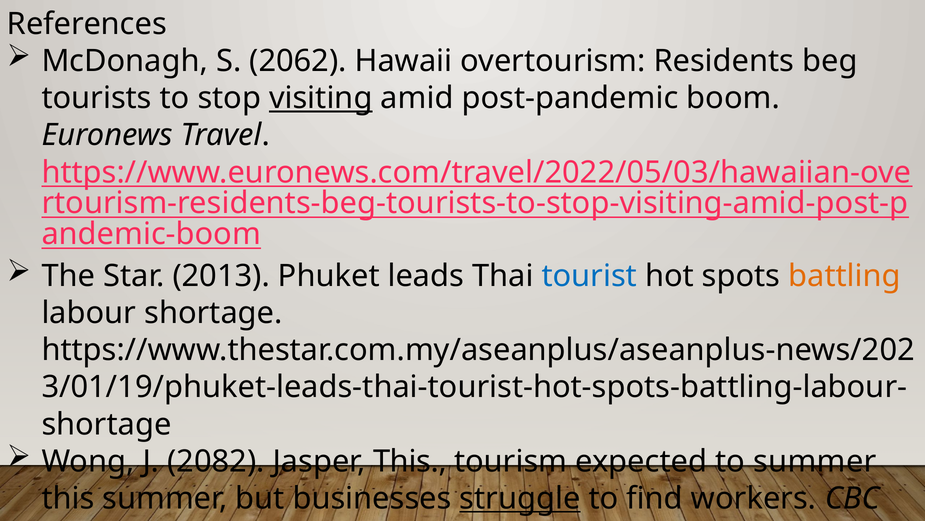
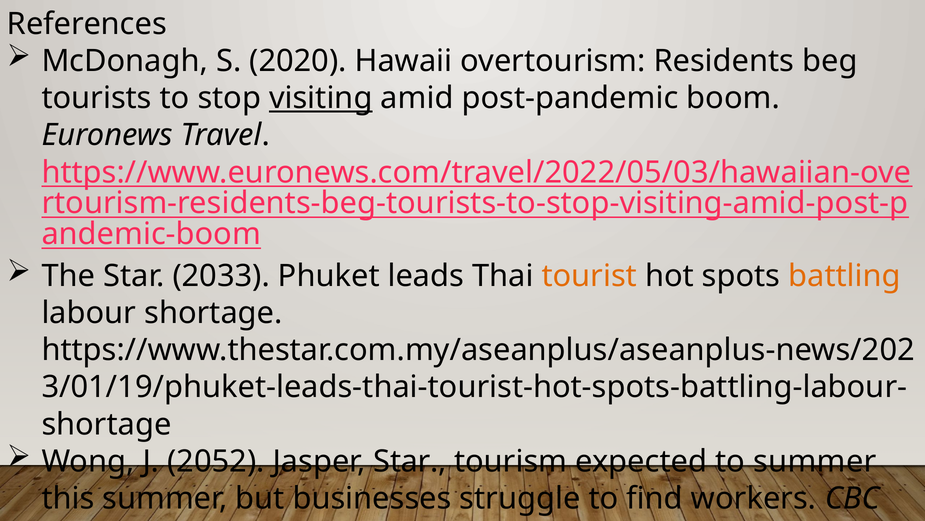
2062: 2062 -> 2020 (298, 61)
2013: 2013 -> 2033 (221, 276)
tourist colour: blue -> orange (589, 276)
2082: 2082 -> 2052 (216, 461)
Jasper This: This -> Star (410, 461)
struggle underline: present -> none (520, 498)
